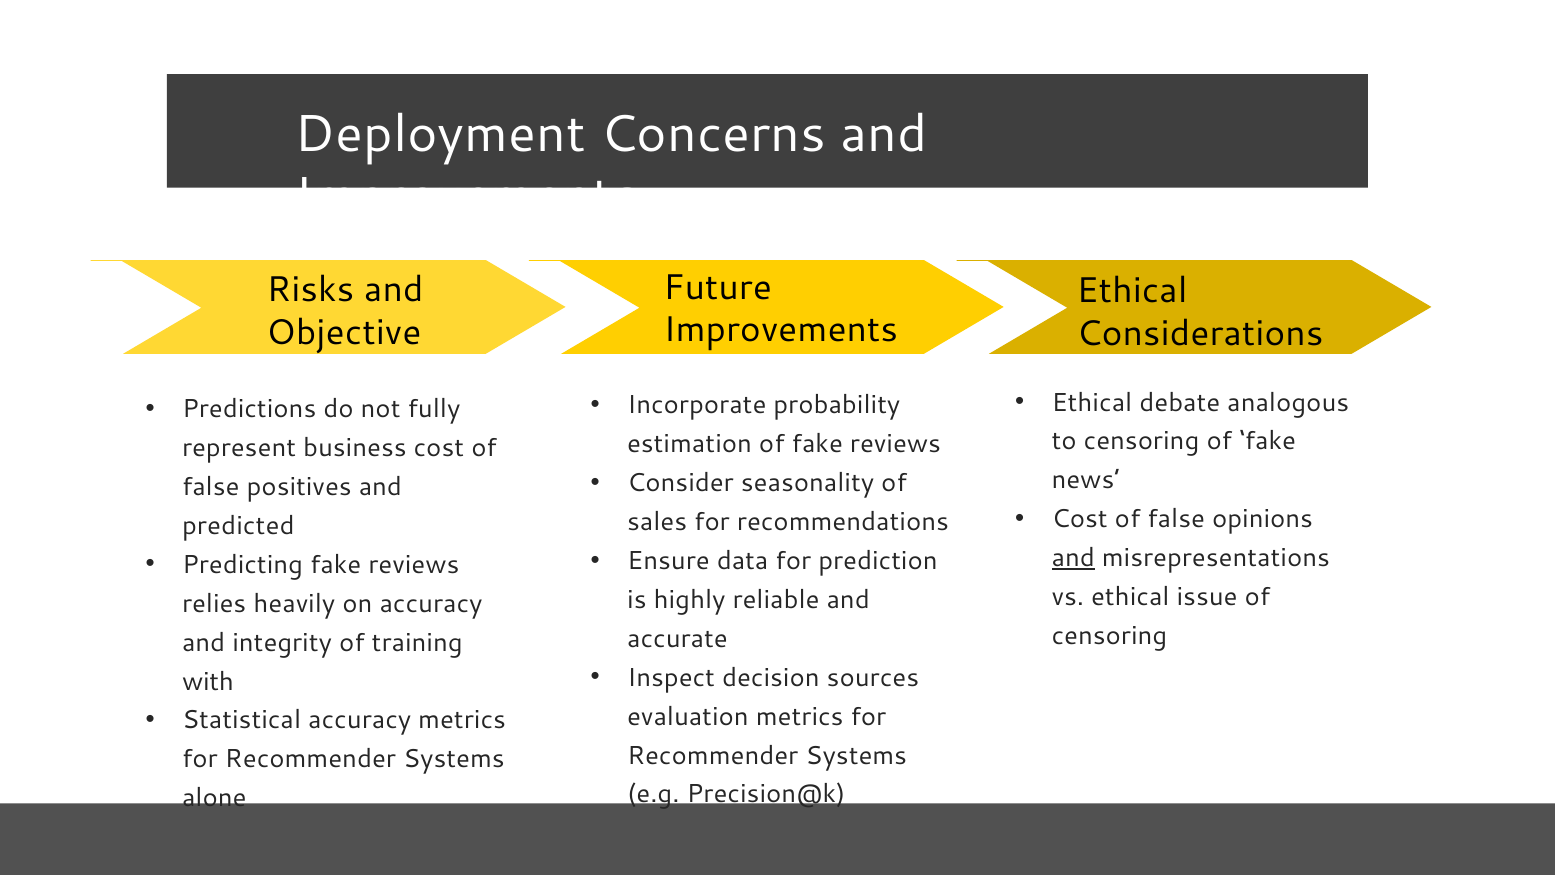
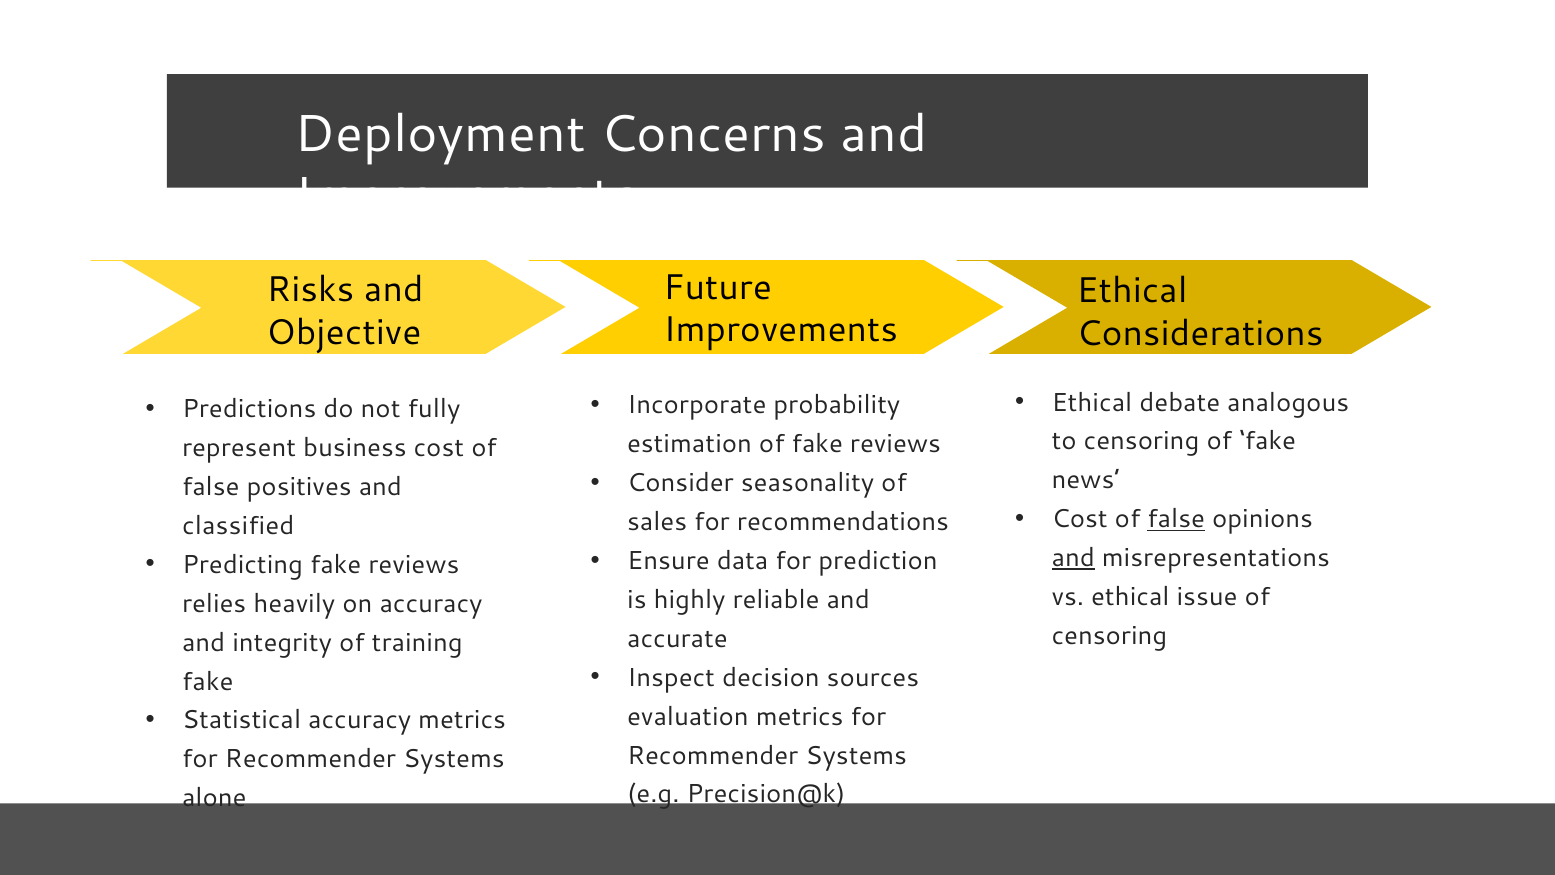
false underline: none -> present (1176, 519)
predicted: predicted -> classified (238, 526)
with: with -> fake (208, 681)
